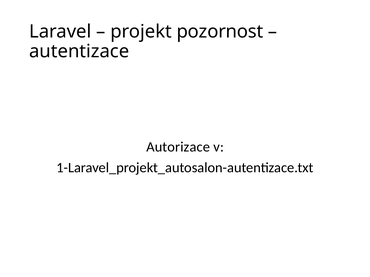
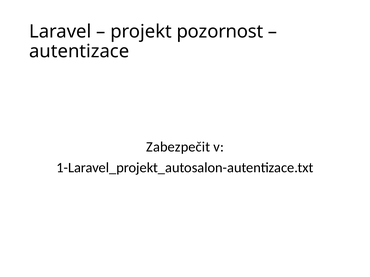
Autorizace: Autorizace -> Zabezpečit (178, 147)
